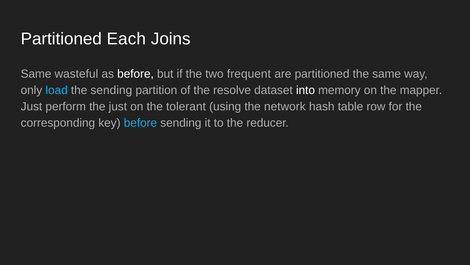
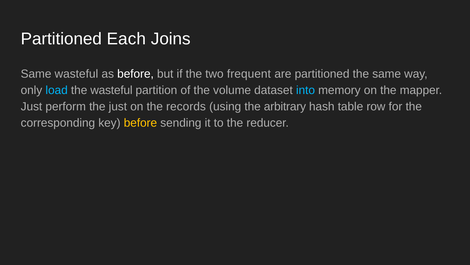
the sending: sending -> wasteful (111, 90)
resolve: resolve -> volume (232, 90)
into colour: white -> light blue (305, 90)
tolerant: tolerant -> records (186, 106)
network: network -> arbitrary (285, 106)
before colour: light blue -> yellow (140, 123)
